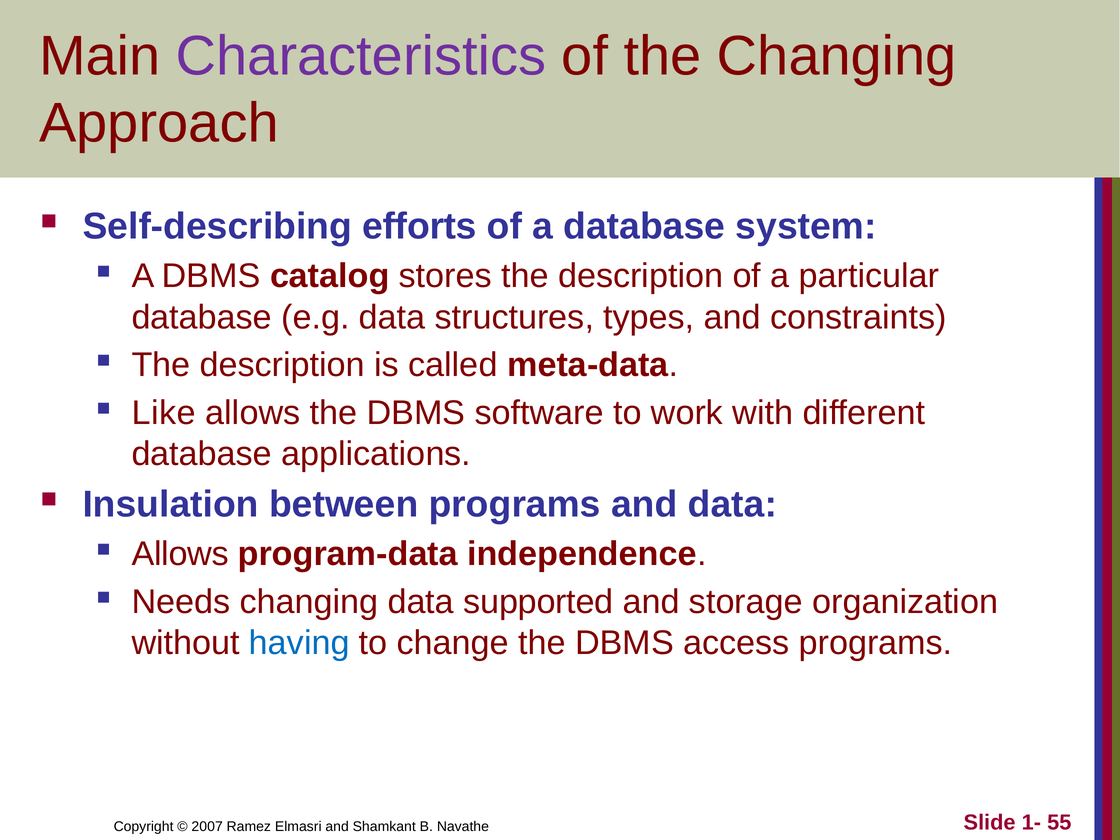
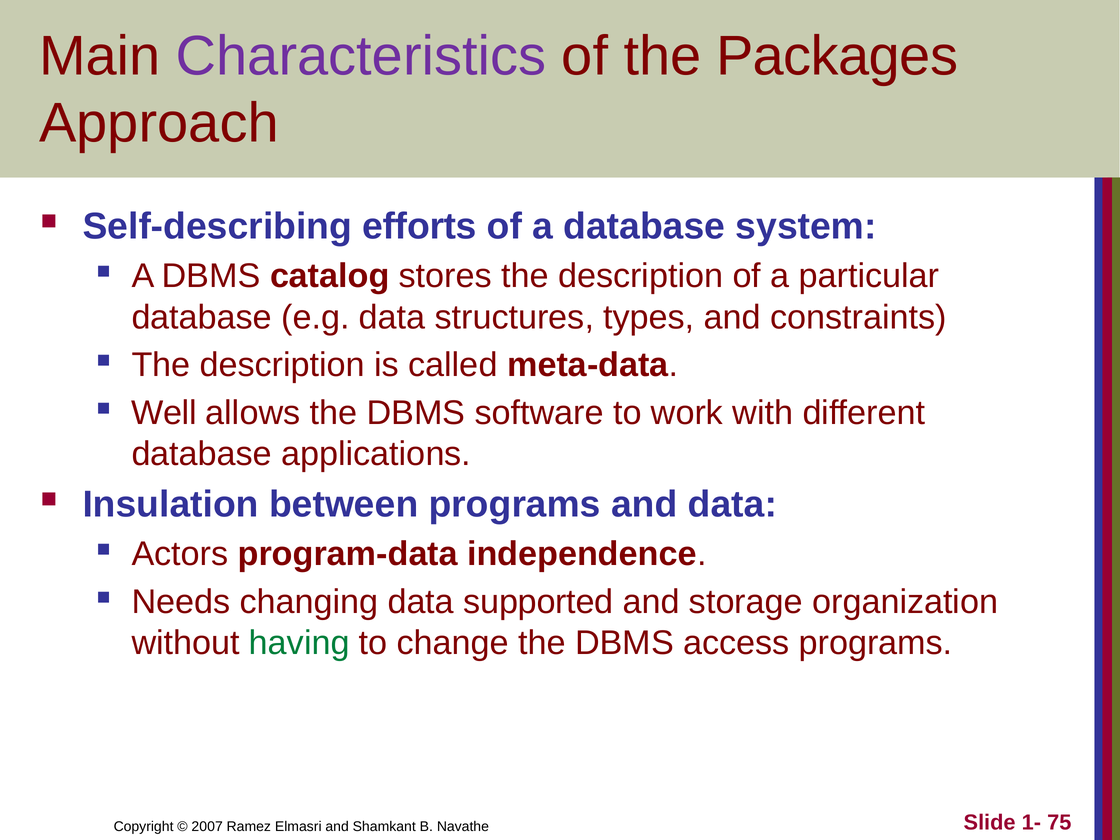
the Changing: Changing -> Packages (837, 56)
Like: Like -> Well (164, 413)
Allows: Allows -> Actors (180, 554)
having colour: blue -> green (299, 643)
55: 55 -> 75 (1059, 823)
